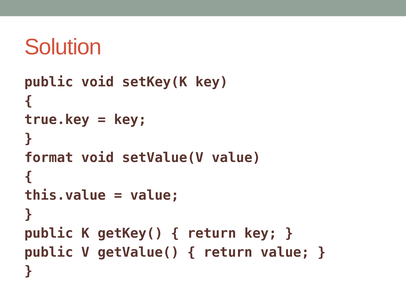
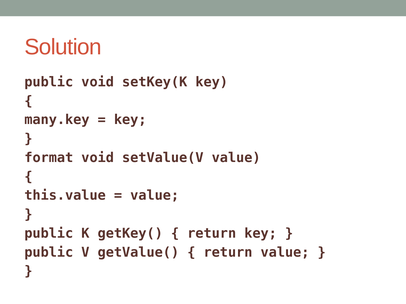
true.key: true.key -> many.key (57, 120)
